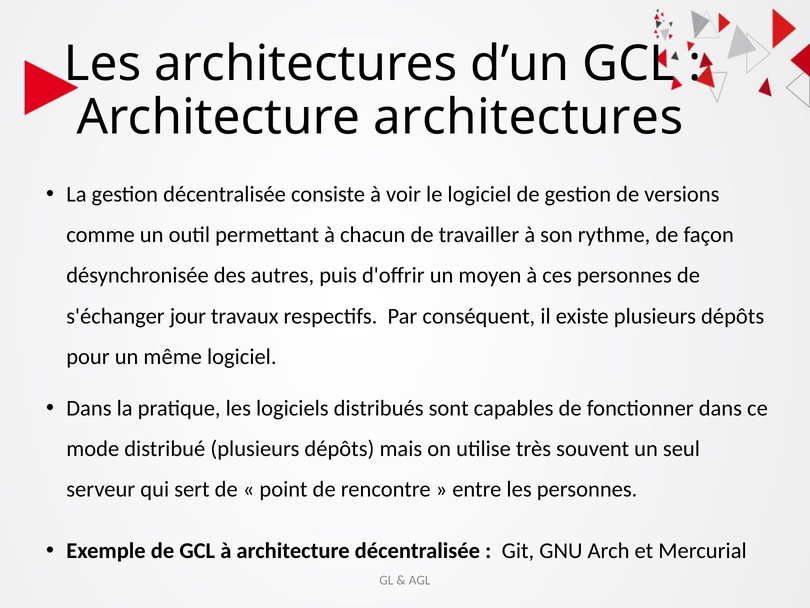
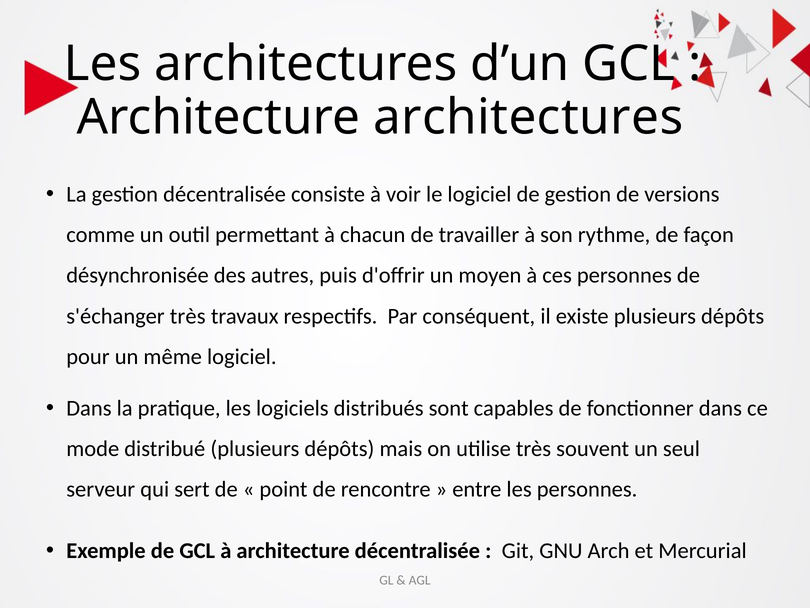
s'échanger jour: jour -> très (188, 316)
